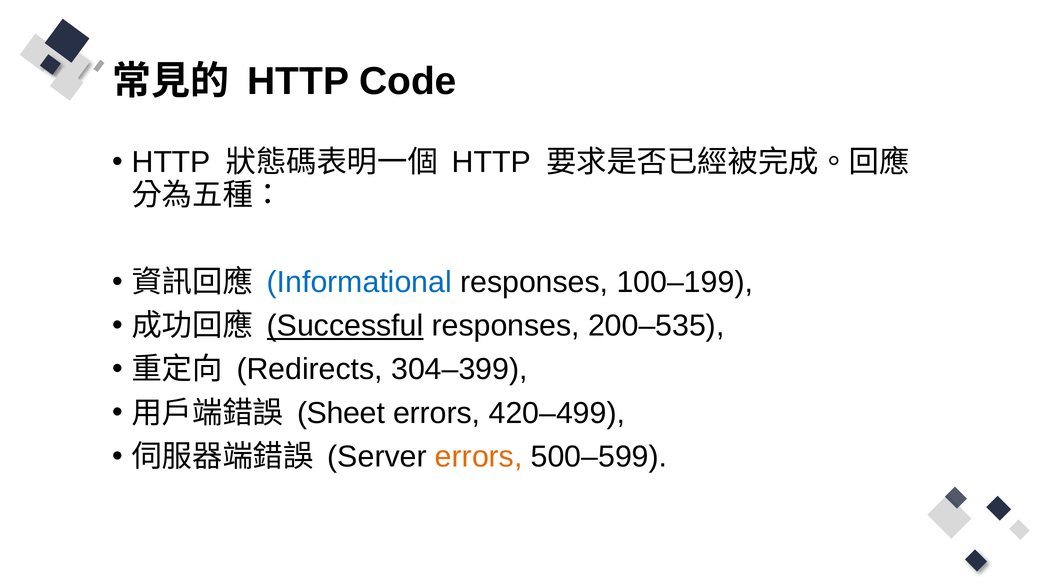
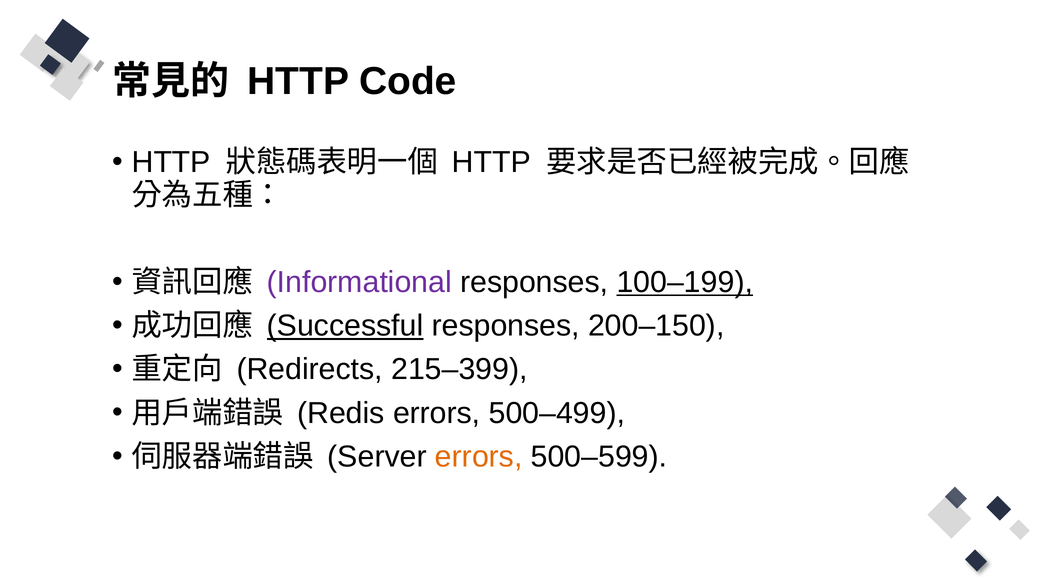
Informational colour: blue -> purple (359, 282)
100–199 underline: none -> present (685, 282)
200–535: 200–535 -> 200–150 (656, 326)
304–399: 304–399 -> 215–399 (459, 369)
Sheet: Sheet -> Redis (341, 413)
420–499: 420–499 -> 500–499 (557, 413)
